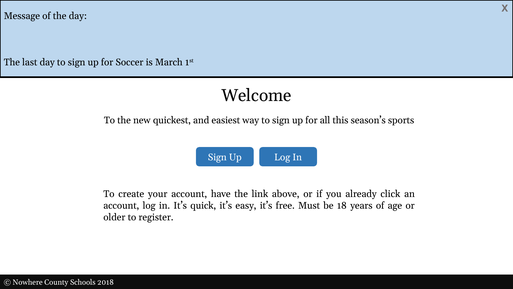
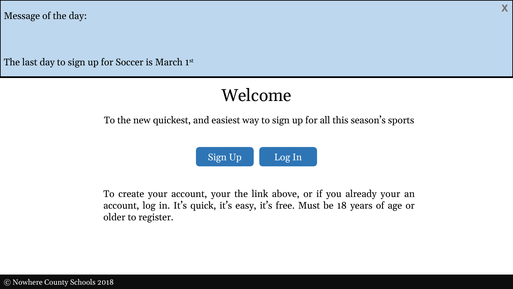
account have: have -> your (221, 194)
already click: click -> your (390, 194)
